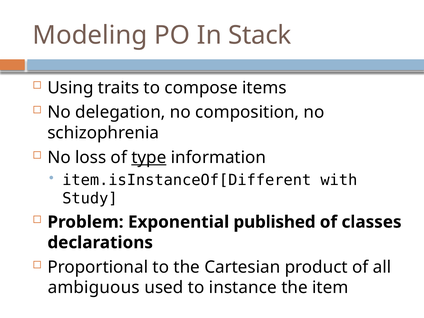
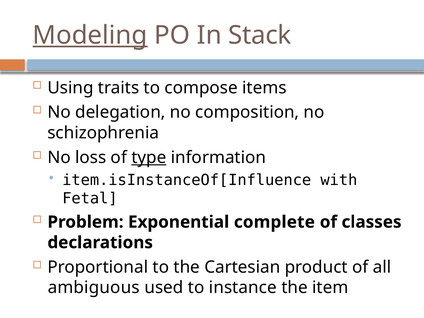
Modeling underline: none -> present (90, 35)
item.isInstanceOf[Different: item.isInstanceOf[Different -> item.isInstanceOf[Influence (187, 180)
Study: Study -> Fetal (90, 198)
published: published -> complete (274, 222)
